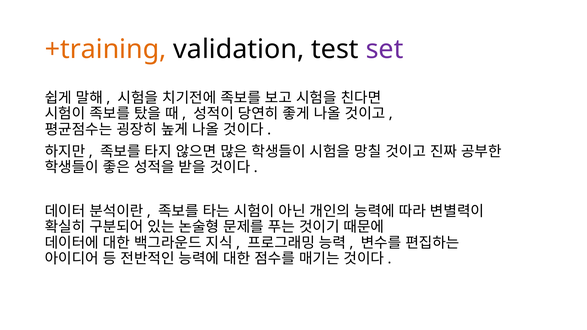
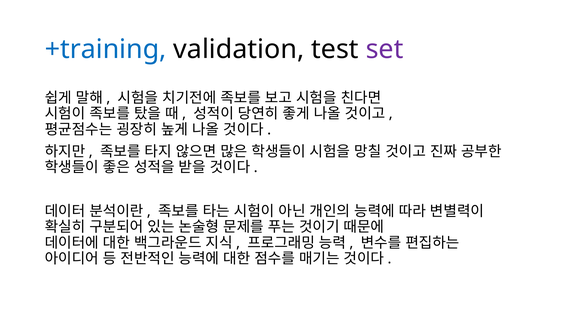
+training colour: orange -> blue (106, 49)
